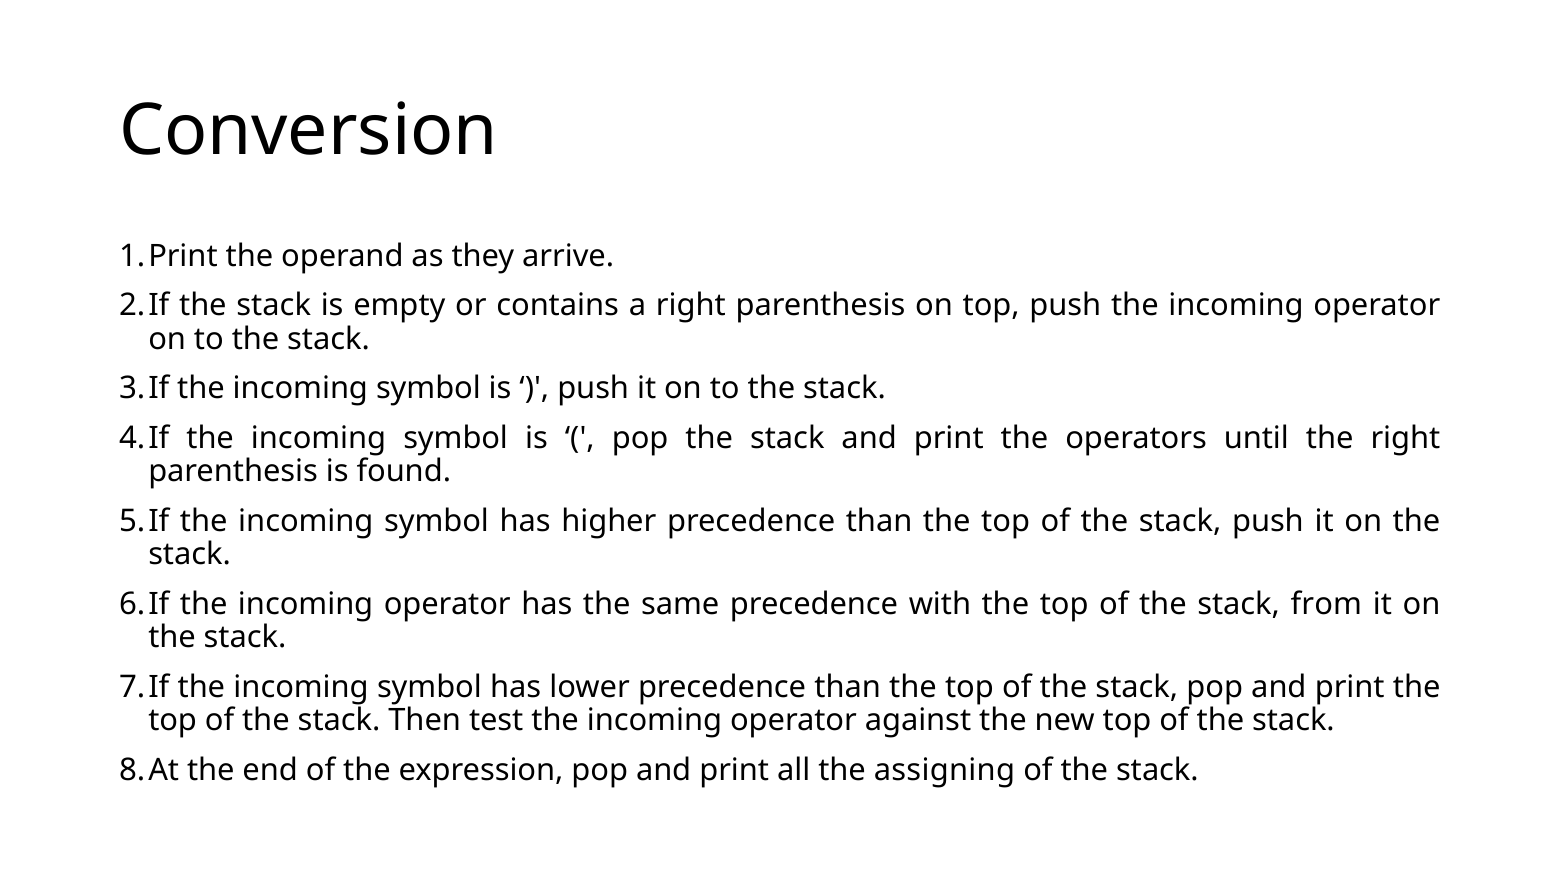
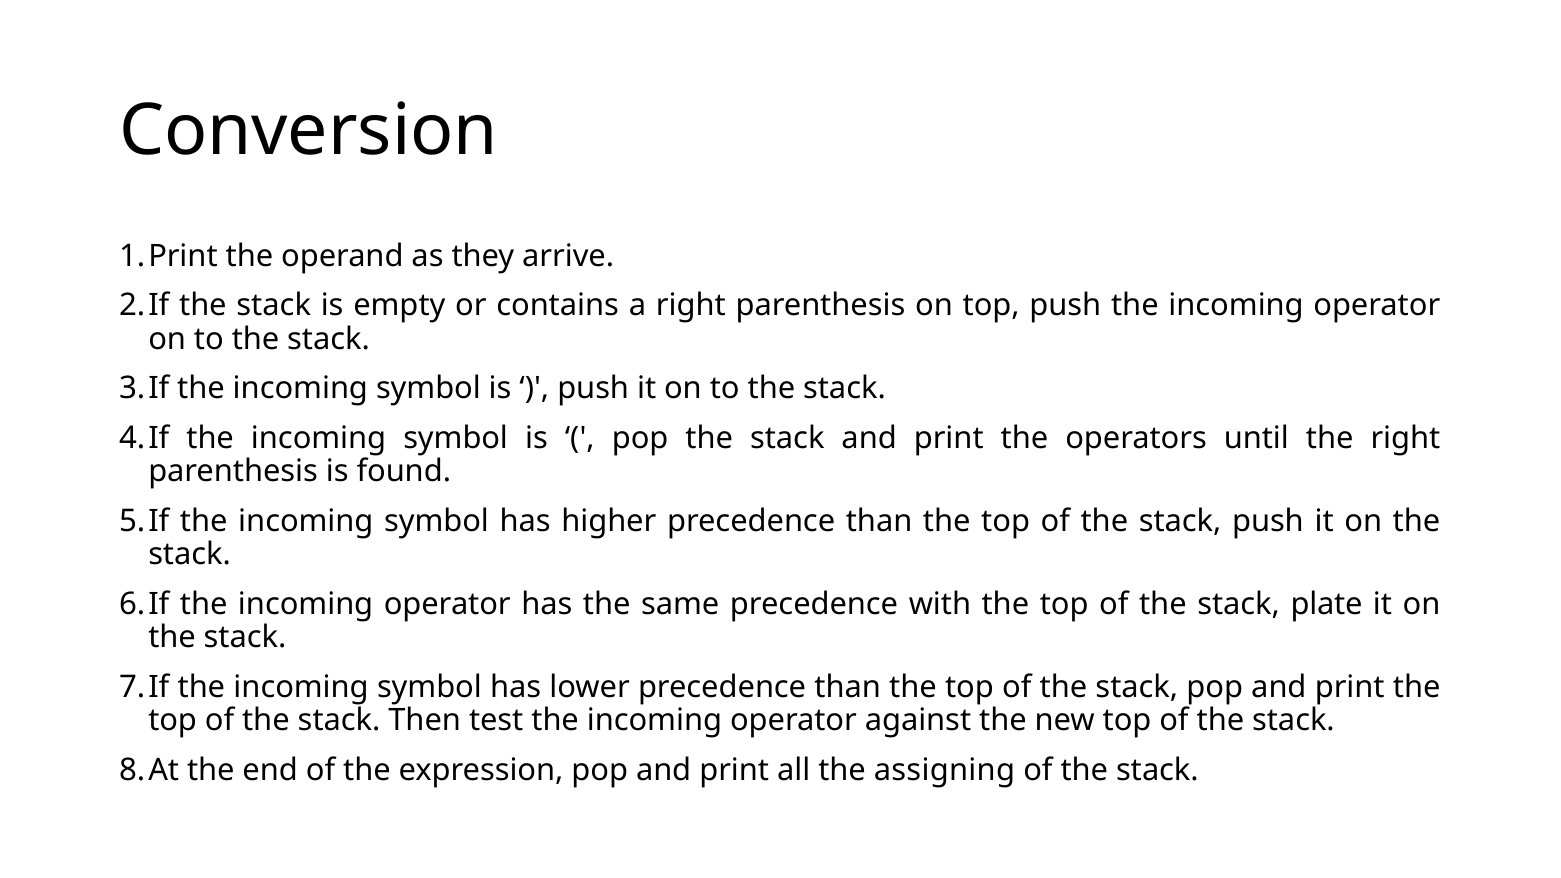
from: from -> plate (1326, 604)
